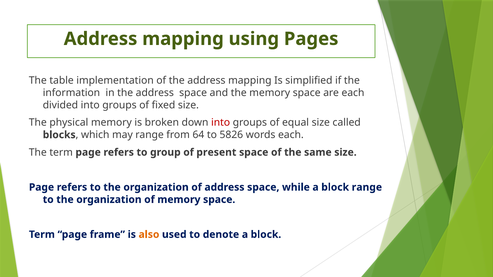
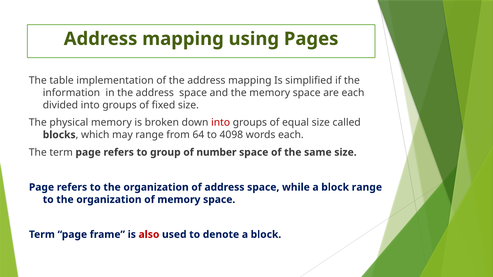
5826: 5826 -> 4098 (231, 135)
present: present -> number (216, 152)
also colour: orange -> red (149, 235)
